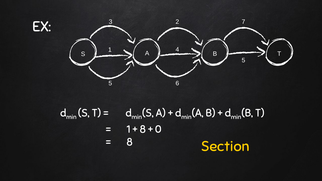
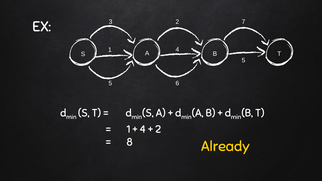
8: 8 -> 4 (143, 129)
0: 0 -> 2 (158, 129)
Section: Section -> Already (225, 146)
